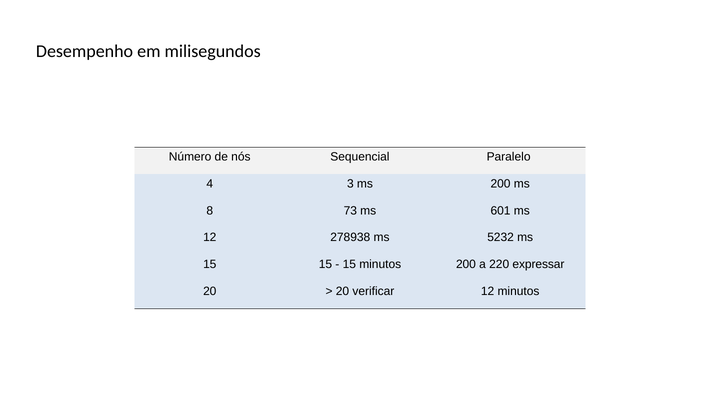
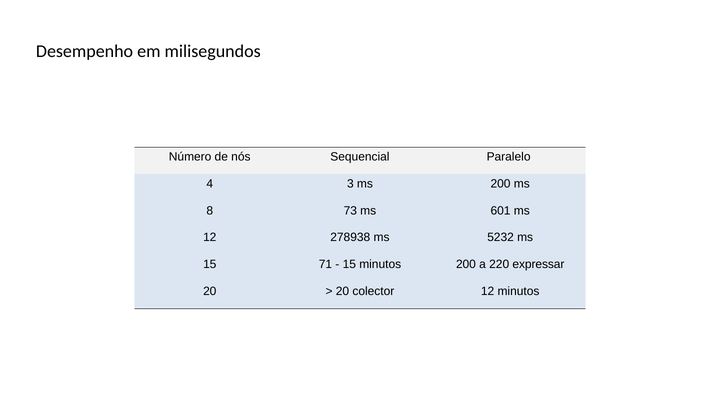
15 15: 15 -> 71 (325, 264)
verificar: verificar -> colector (373, 291)
